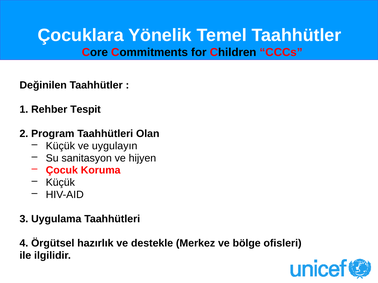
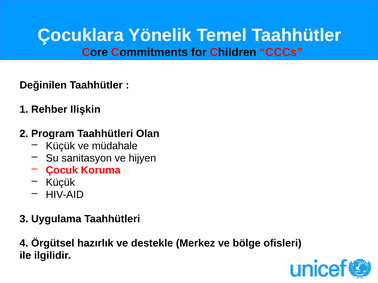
Tespit: Tespit -> Ilişkin (85, 110)
uygulayın: uygulayın -> müdahale (115, 146)
